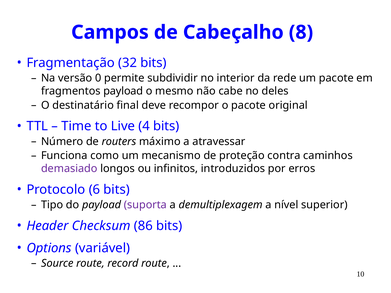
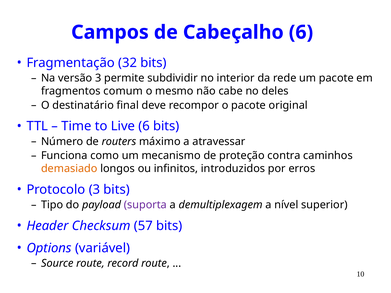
Cabeçalho 8: 8 -> 6 (301, 32)
versão 0: 0 -> 3 (98, 78)
fragmentos payload: payload -> comum (123, 91)
Live 4: 4 -> 6 (144, 126)
demasiado colour: purple -> orange (69, 169)
Protocolo 6: 6 -> 3 (94, 190)
86: 86 -> 57 (143, 226)
